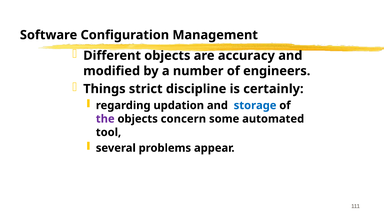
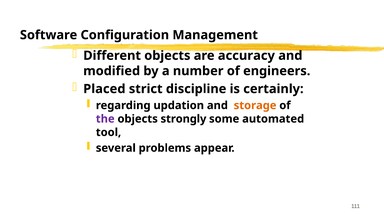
Things: Things -> Placed (104, 89)
storage colour: blue -> orange (255, 105)
concern: concern -> strongly (183, 119)
